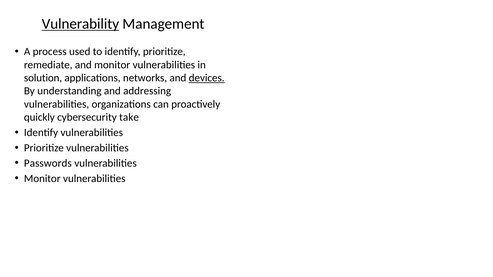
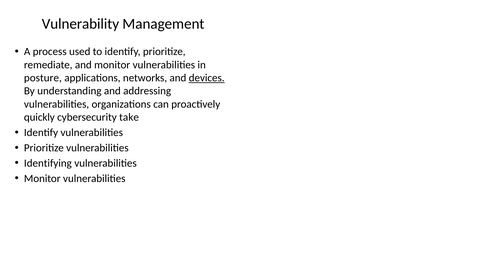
Vulnerability underline: present -> none (80, 24)
solution: solution -> posture (43, 78)
Passwords: Passwords -> Identifying (48, 163)
